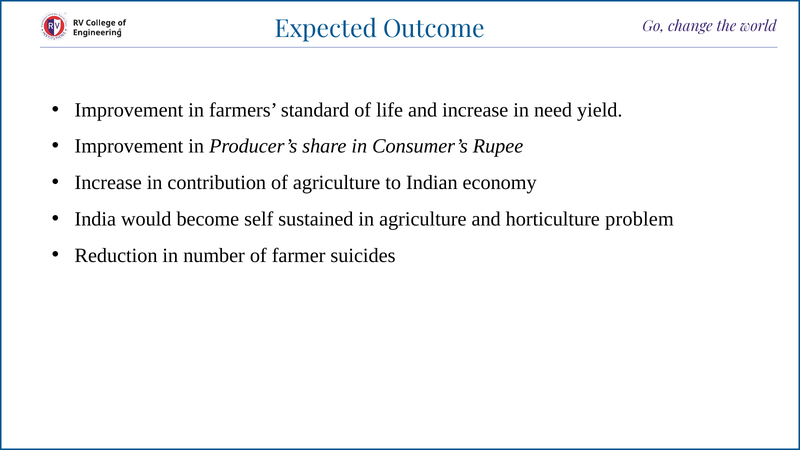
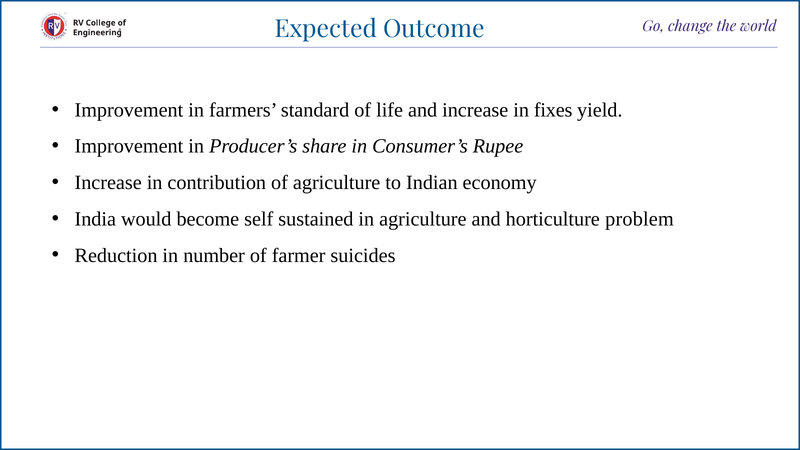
need: need -> fixes (553, 110)
